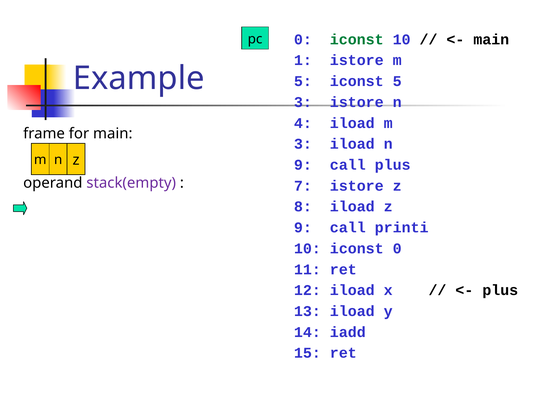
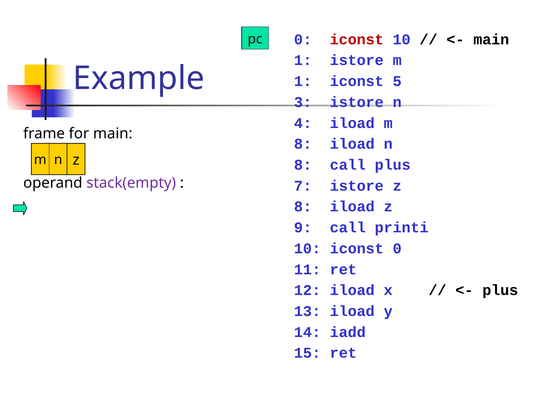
iconst colour: green -> red (357, 39)
5: 5 -> 1 (303, 81)
3: 3 -> 8 (303, 144)
9: 9 -> 8 (303, 165)
